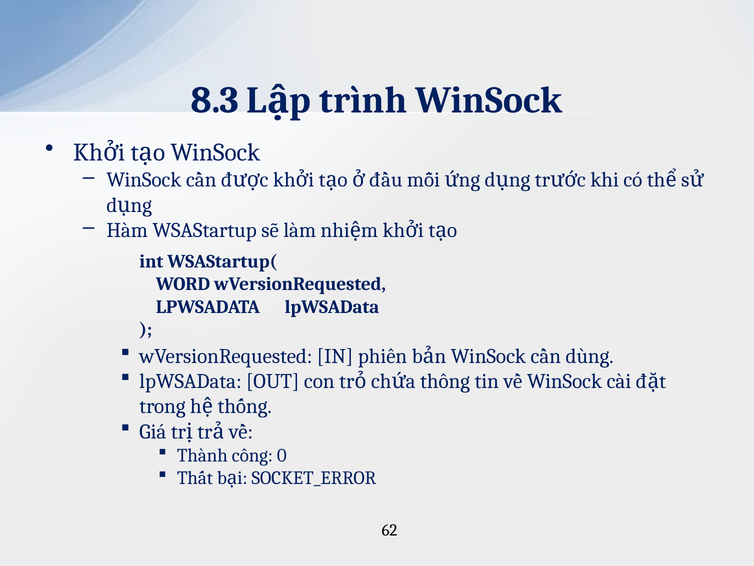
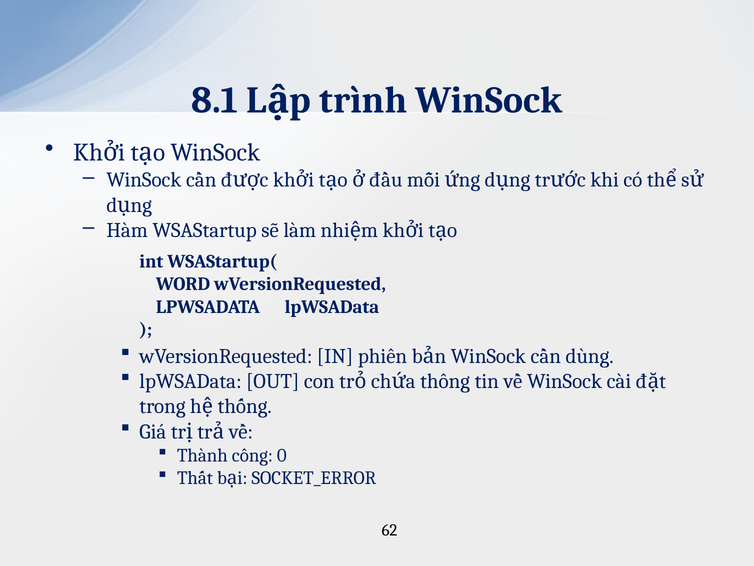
8.3: 8.3 -> 8.1 (215, 100)
